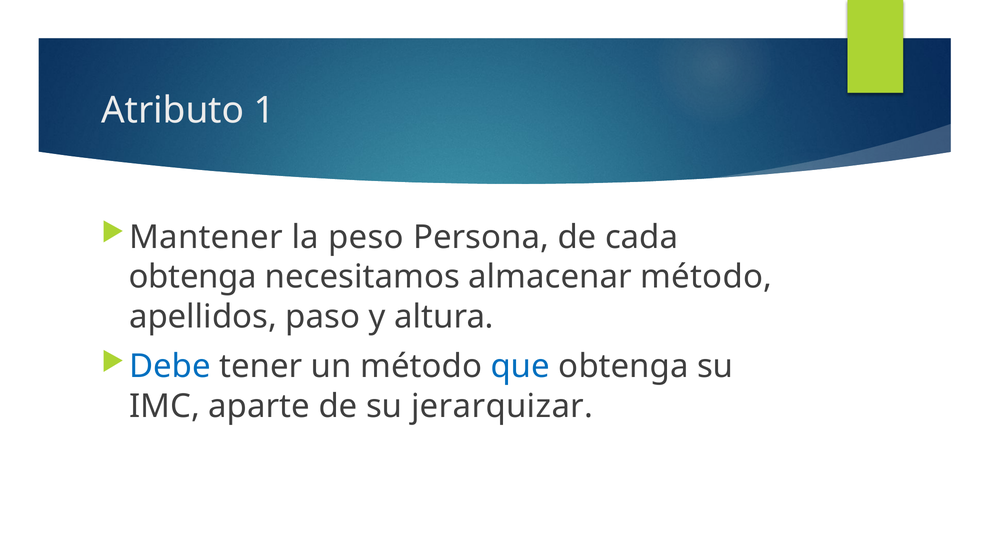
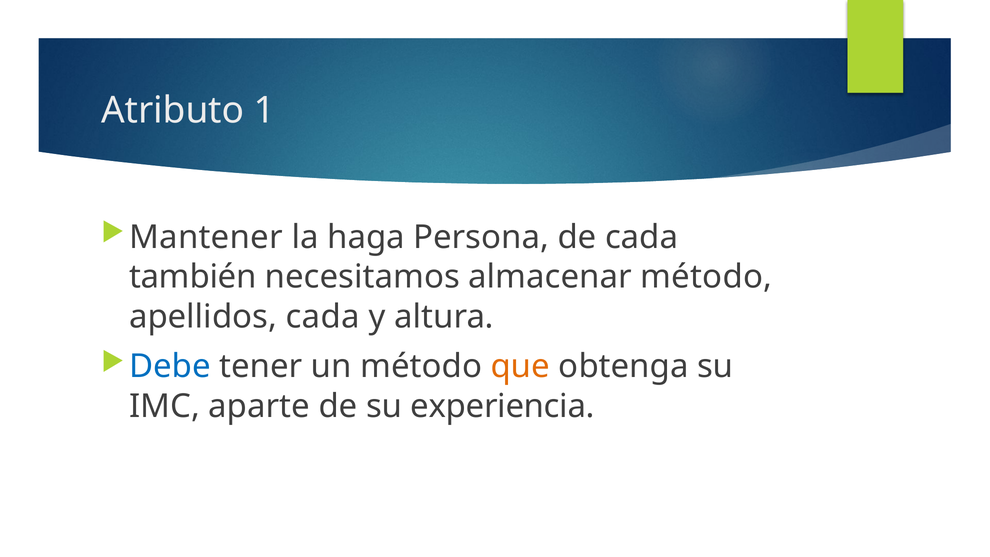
peso: peso -> haga (366, 237)
obtenga: obtenga -> también (193, 277)
apellidos paso: paso -> cada (323, 317)
que colour: blue -> orange (520, 366)
jerarquizar: jerarquizar -> experiencia (503, 406)
